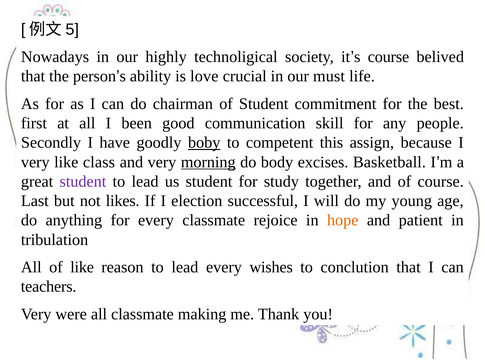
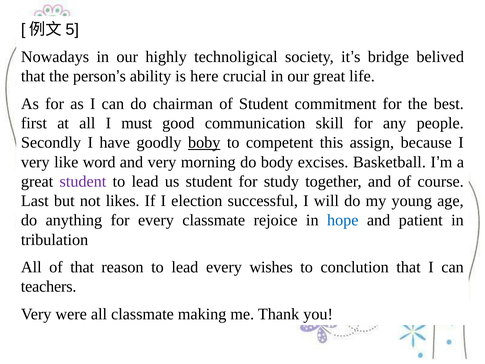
it’s course: course -> bridge (388, 57)
love: love -> here (204, 76)
our must: must -> great (329, 76)
been: been -> must (137, 123)
class: class -> word (99, 162)
morning underline: present -> none (208, 162)
hope colour: orange -> blue (343, 220)
of like: like -> that (82, 267)
